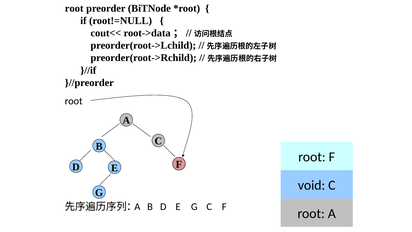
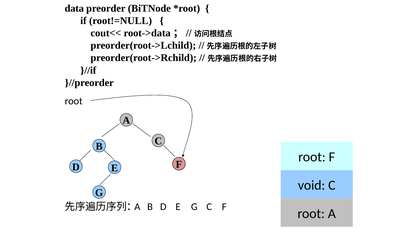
root: root -> data (74, 8)
